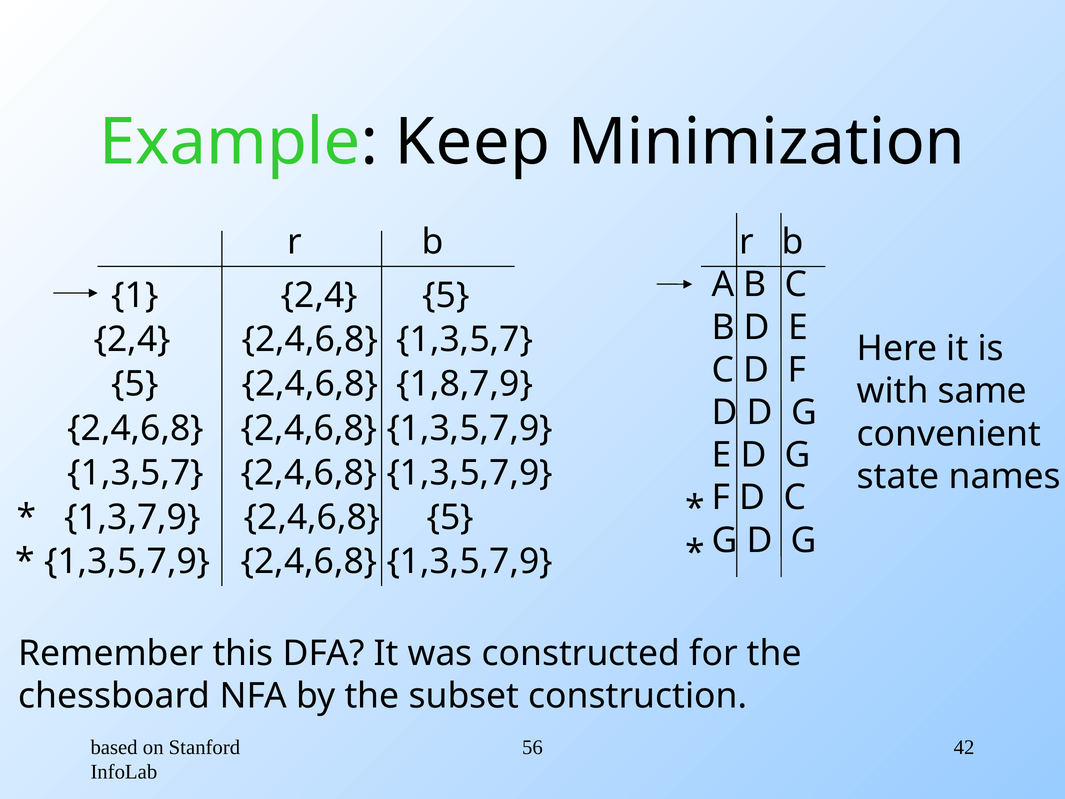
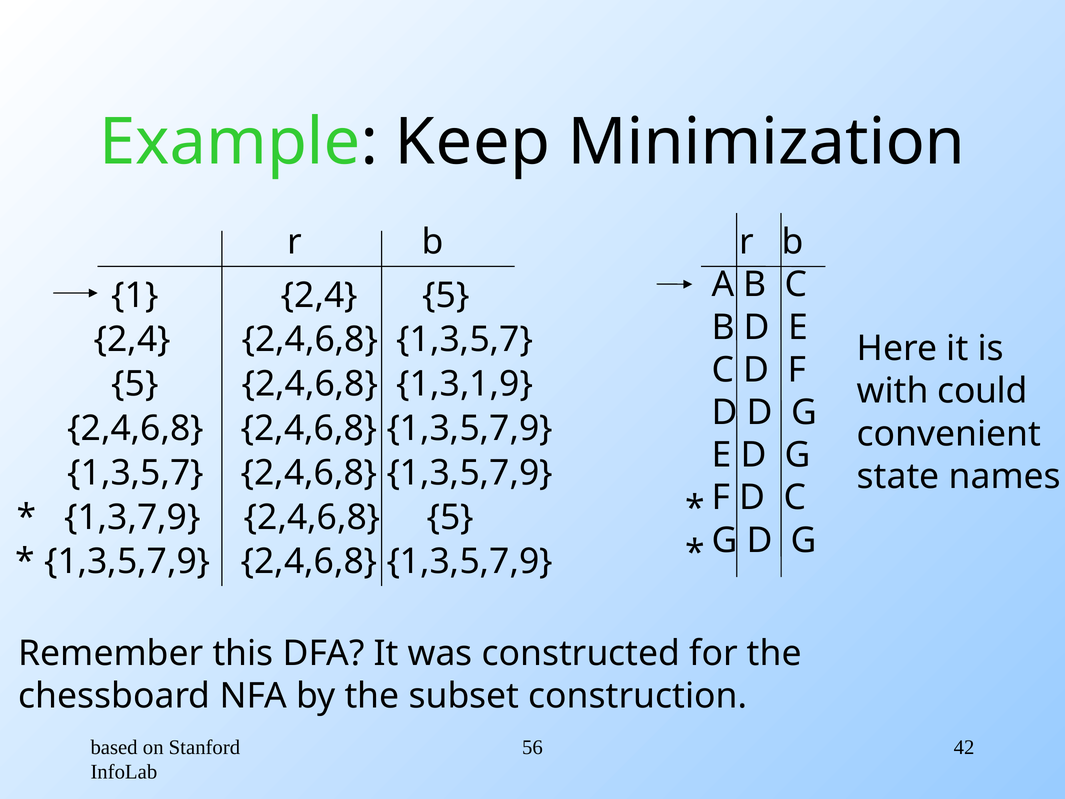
1,8,7,9: 1,8,7,9 -> 1,3,1,9 (465, 384)
same: same -> could (982, 391)
